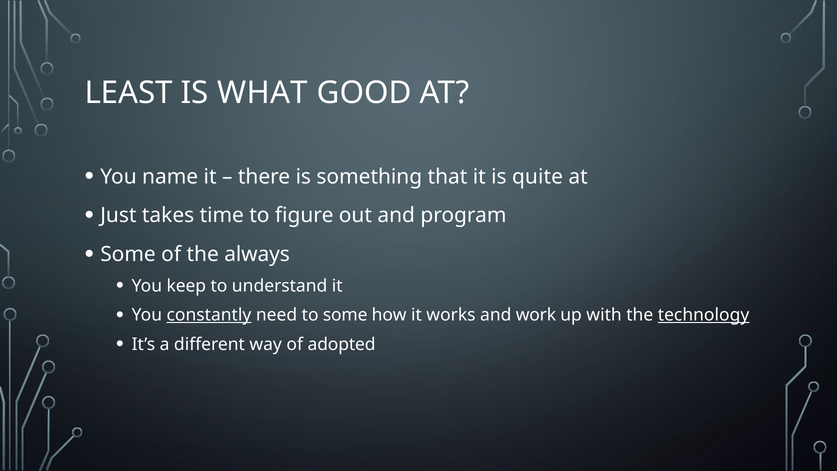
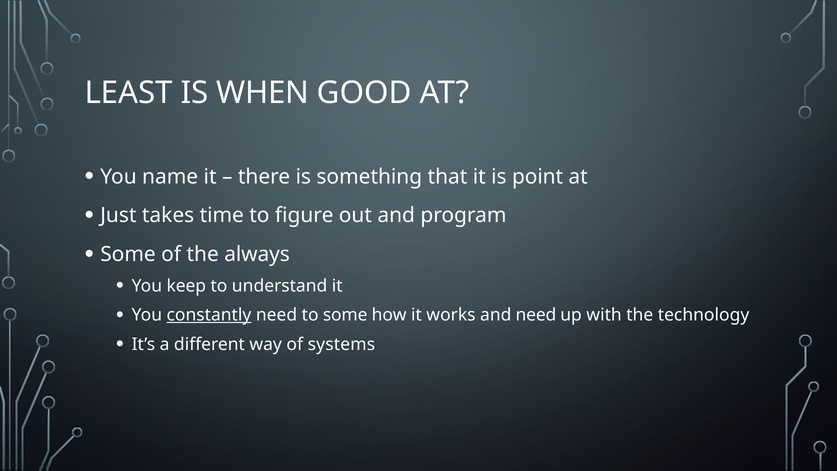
WHAT: WHAT -> WHEN (263, 93)
quite: quite -> point (538, 177)
and work: work -> need (536, 315)
technology underline: present -> none (704, 315)
adopted: adopted -> systems (341, 345)
